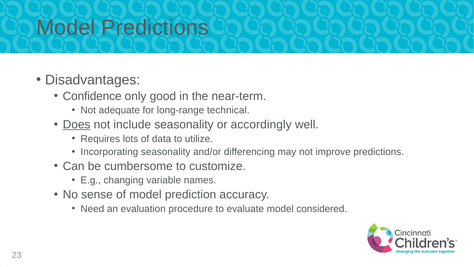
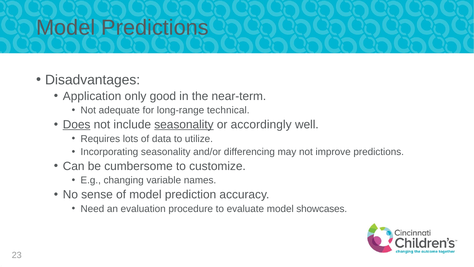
Confidence: Confidence -> Application (92, 96)
seasonality underline: none -> present (184, 124)
considered: considered -> showcases (322, 208)
